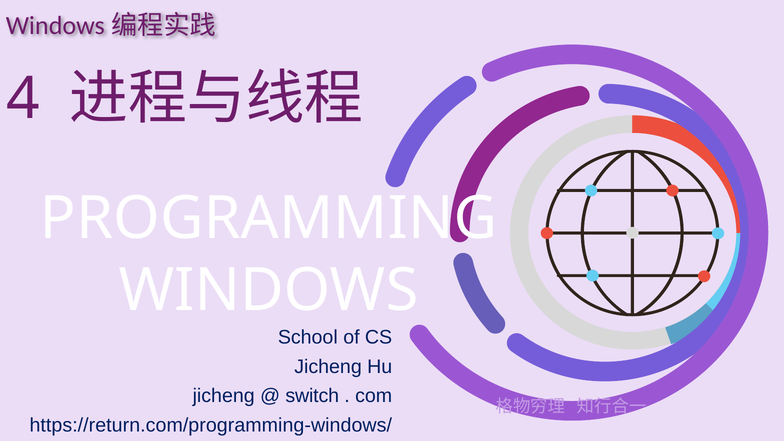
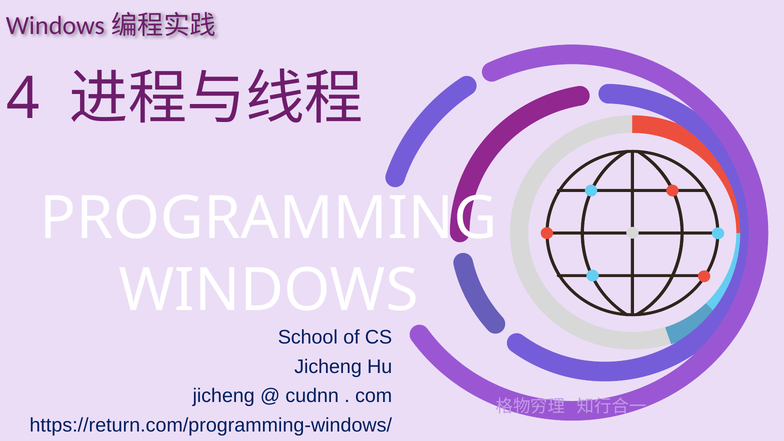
switch: switch -> cudnn (312, 396)
